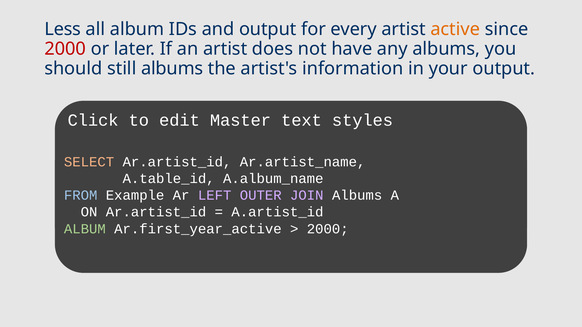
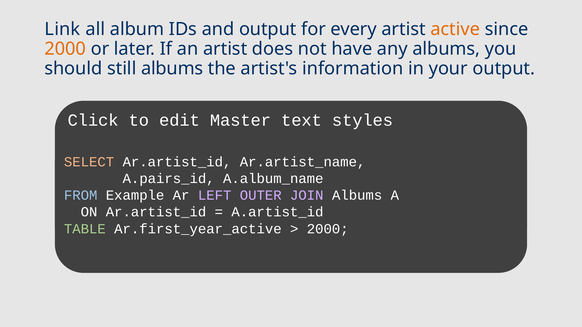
Less: Less -> Link (63, 29)
2000 colour: red -> orange (65, 49)
A.table_id: A.table_id -> A.pairs_id (169, 179)
ALBUM: ALBUM -> TABLE (85, 229)
